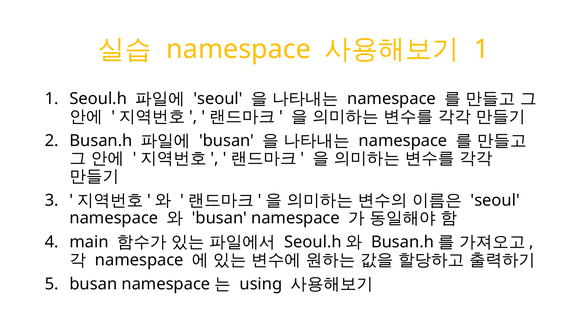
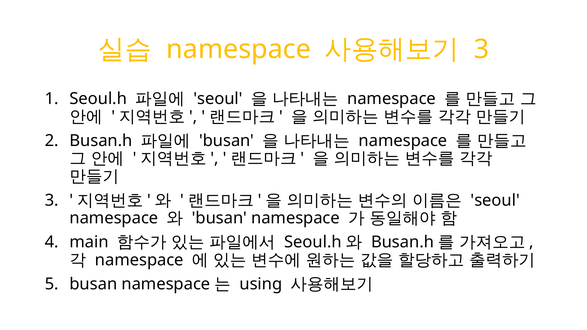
1: 1 -> 3 (481, 49)
